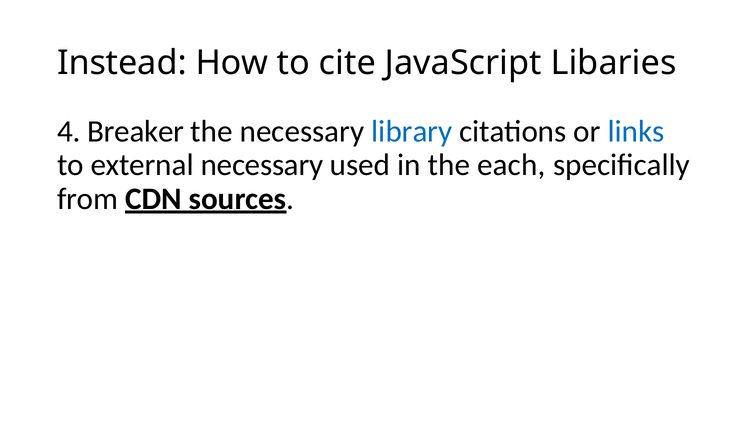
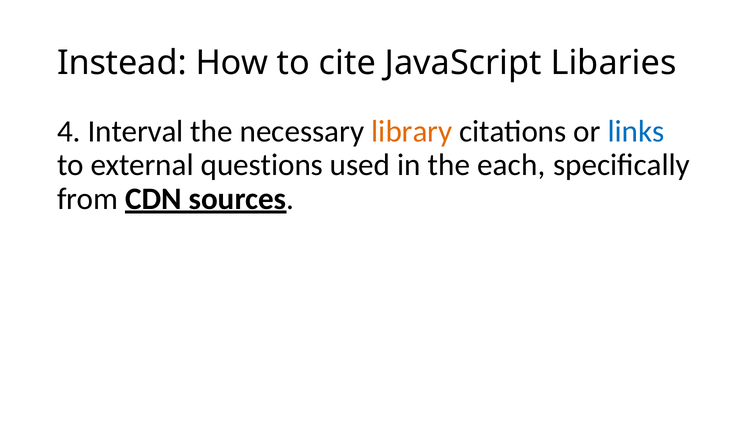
Breaker: Breaker -> Interval (136, 131)
library colour: blue -> orange (412, 131)
external necessary: necessary -> questions (262, 165)
